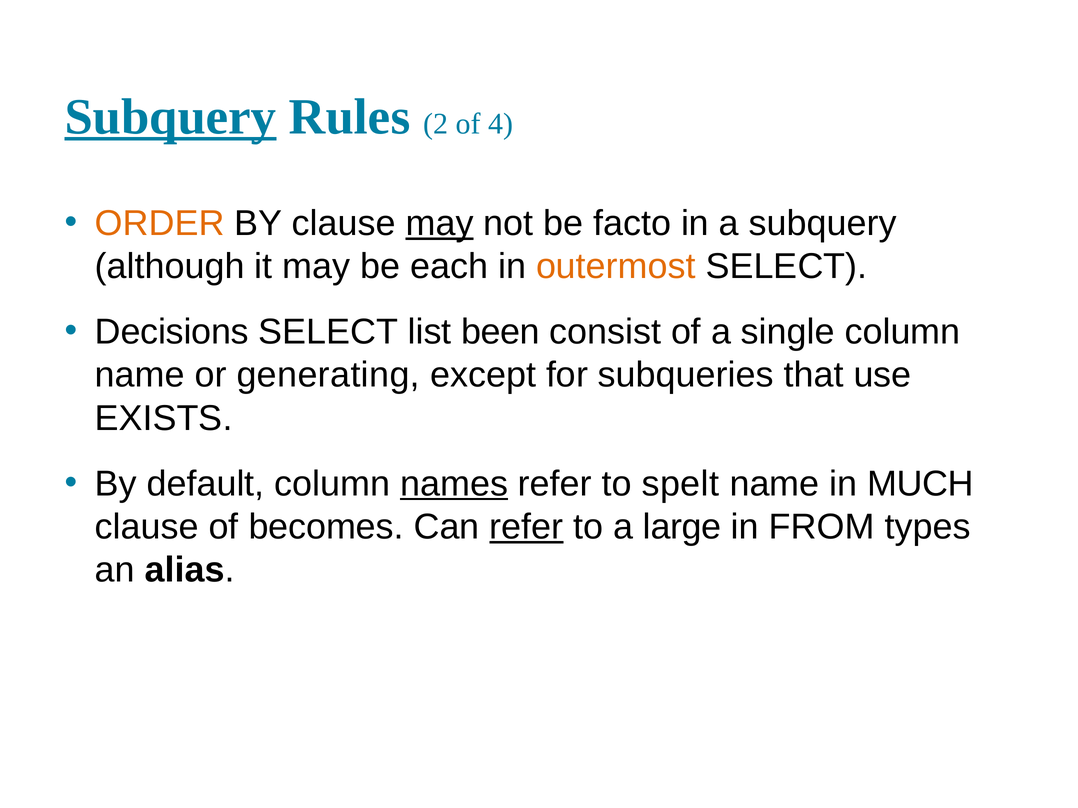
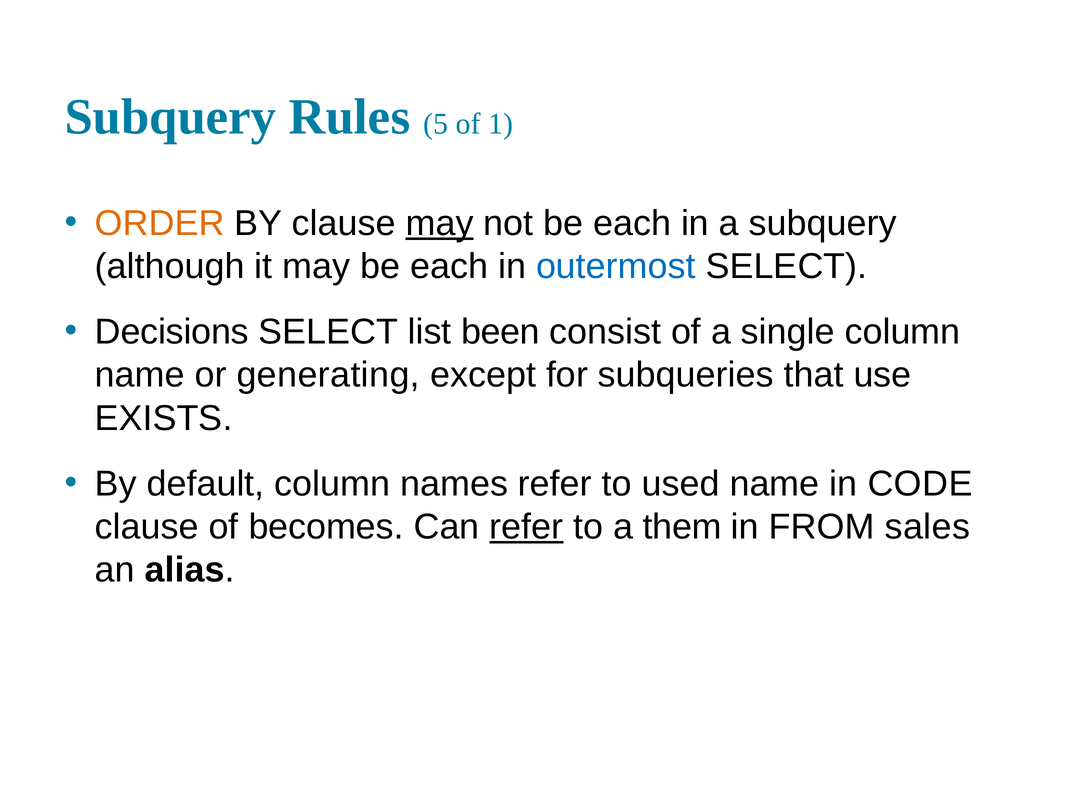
Subquery underline: present -> none (171, 117)
2: 2 -> 5 (436, 124)
4: 4 -> 1 (501, 124)
not be facto: facto -> each (632, 224)
outermost colour: orange -> blue (616, 267)
names underline: present -> none (454, 484)
spelt: spelt -> used (681, 484)
MUCH: MUCH -> CODE (920, 484)
large: large -> them (682, 527)
types: types -> sales (927, 527)
